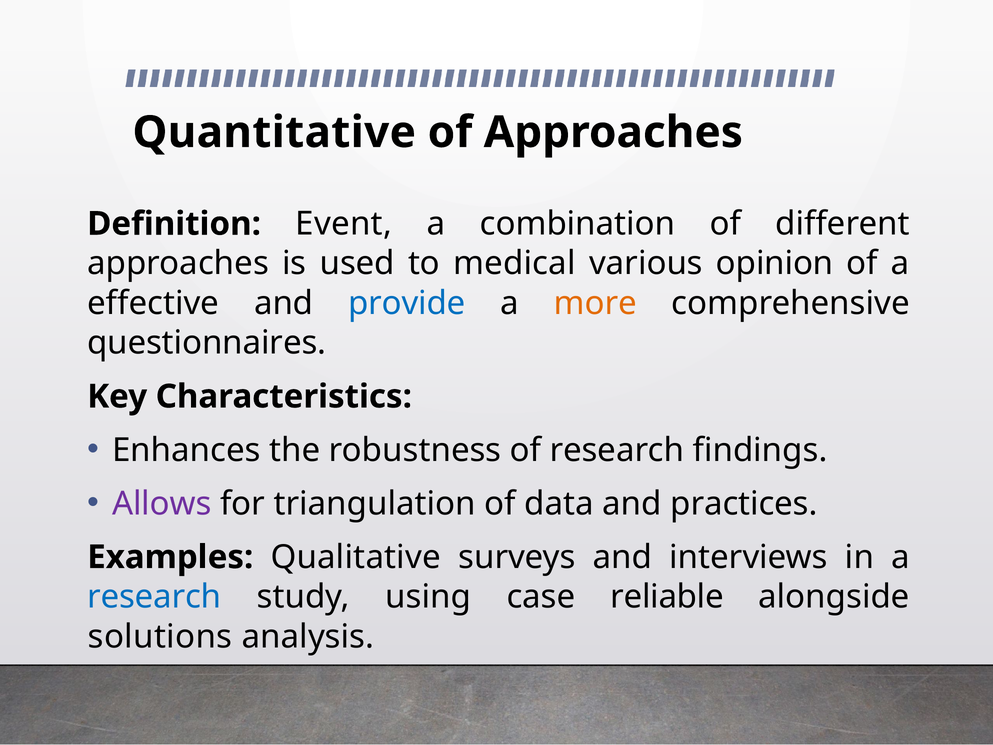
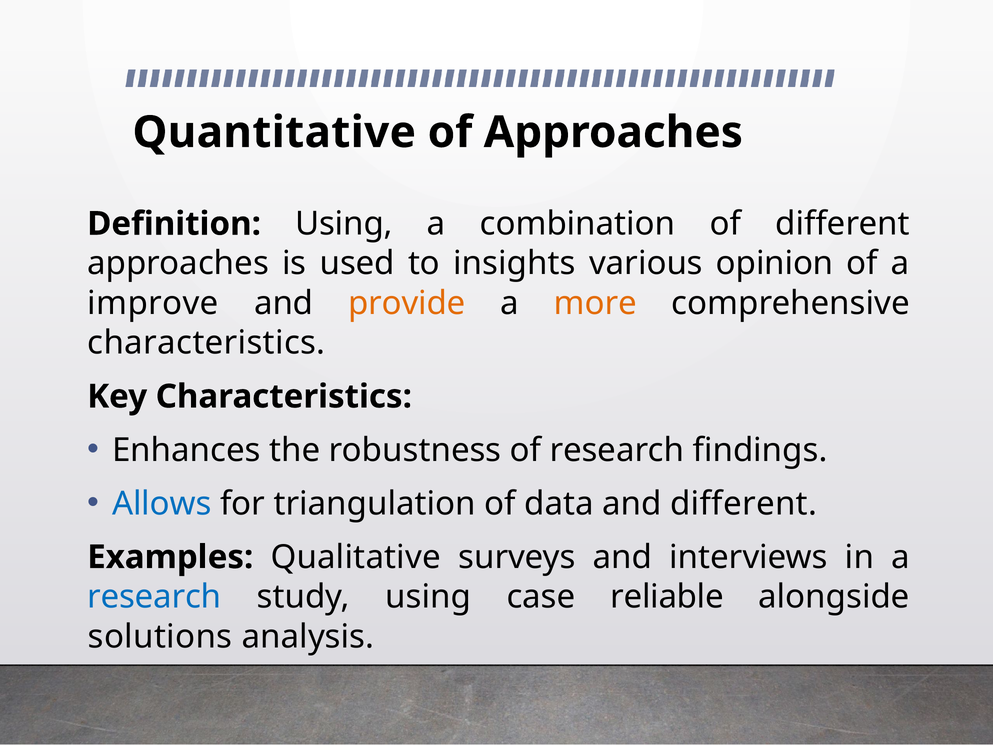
Definition Event: Event -> Using (344, 224)
medical: medical -> insights (515, 263)
effective: effective -> improve (153, 303)
provide colour: blue -> orange (407, 303)
questionnaires: questionnaires -> characteristics (206, 343)
Allows colour: purple -> blue (162, 503)
and practices: practices -> different (744, 503)
